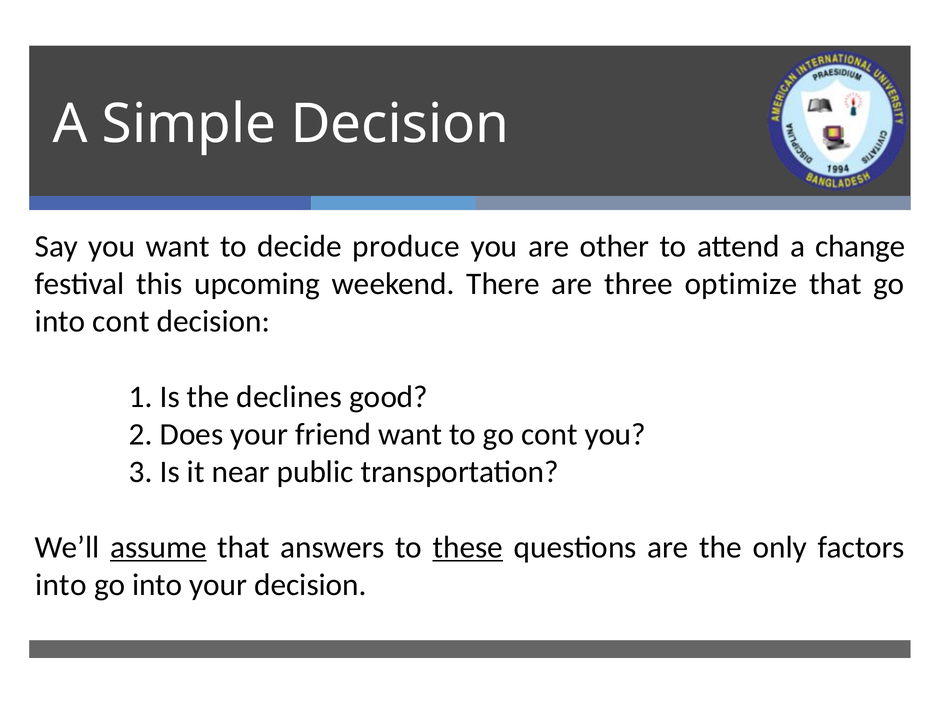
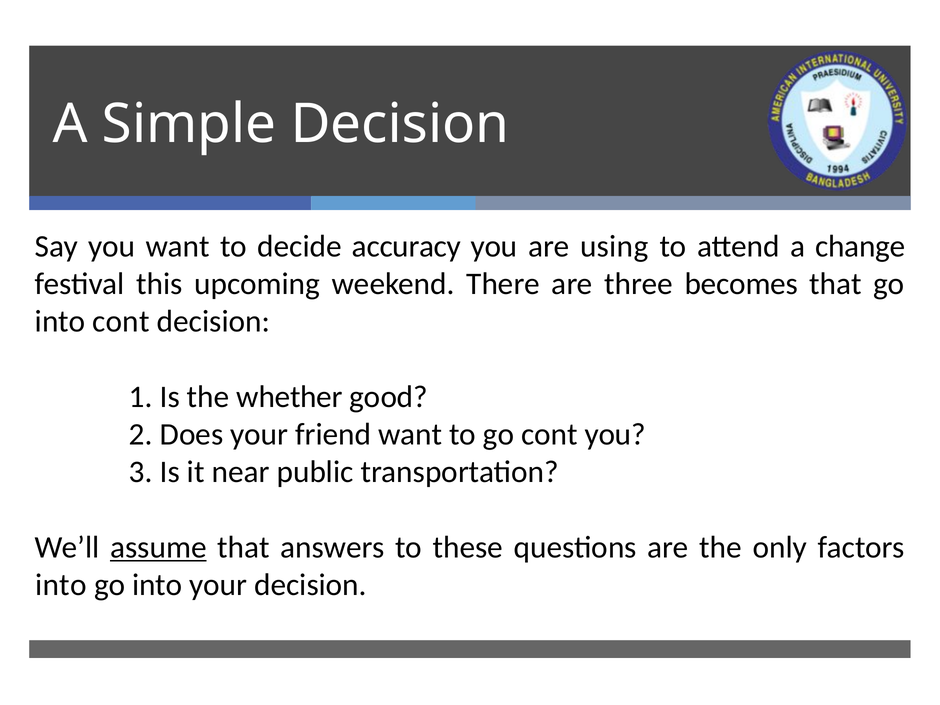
produce: produce -> accuracy (406, 246)
other: other -> using (614, 246)
optimize: optimize -> becomes (741, 284)
declines: declines -> whether (290, 397)
these underline: present -> none (468, 547)
